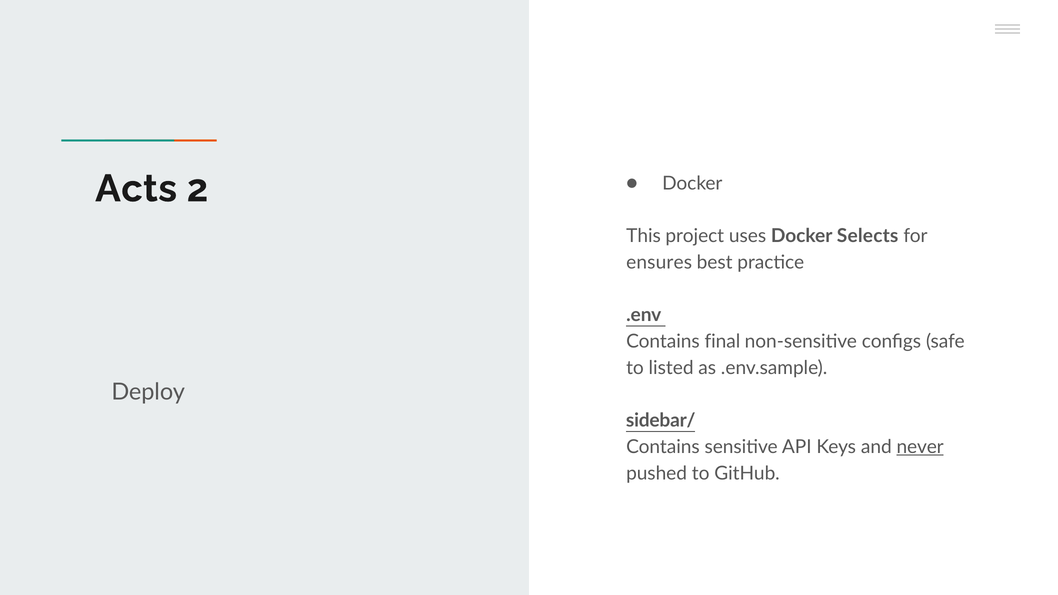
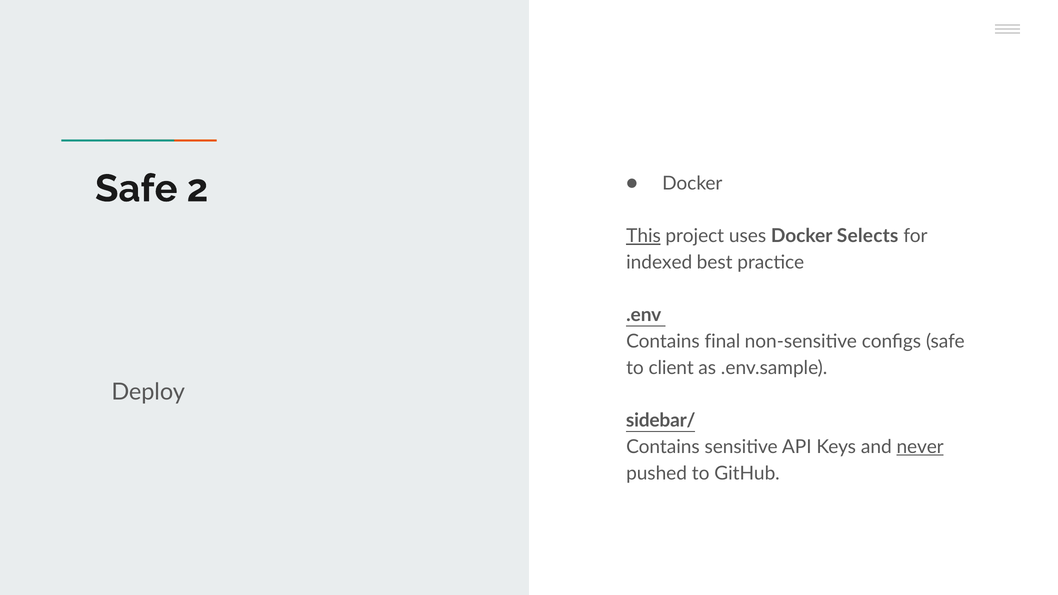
Acts: Acts -> Safe (136, 189)
This underline: none -> present (643, 236)
ensures: ensures -> indexed (659, 262)
listed: listed -> client (671, 368)
